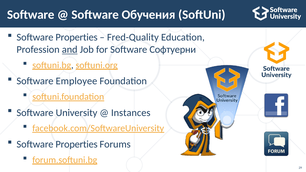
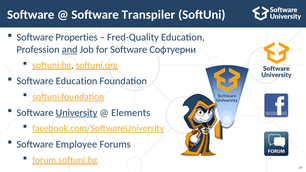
Обучения: Обучения -> Transpiler (148, 15)
Software Employee: Employee -> Education (77, 81)
University underline: none -> present (77, 113)
Instances: Instances -> Elements (131, 113)
Properties: Properties -> Employee (76, 144)
